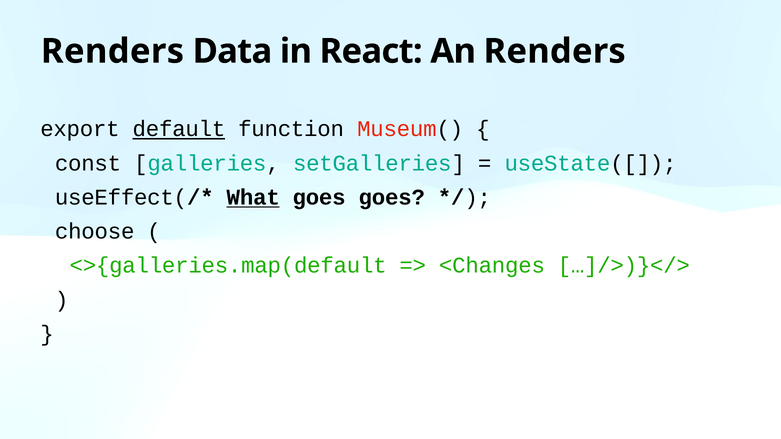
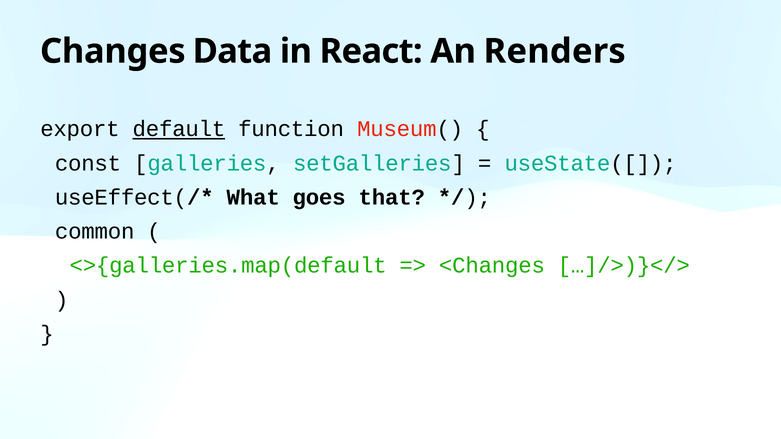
Renders: Renders -> Changes (113, 51)
What underline: present -> none (253, 197)
goes goes: goes -> that (392, 197)
choose: choose -> common (95, 232)
